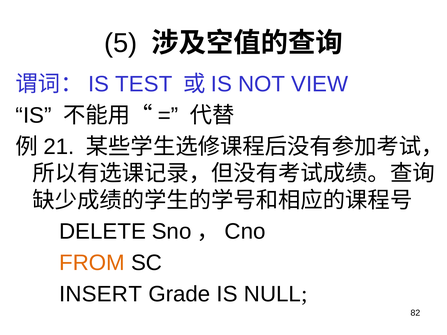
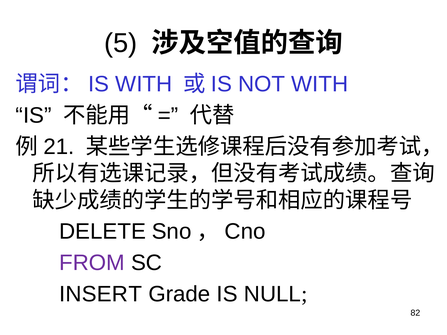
IS TEST: TEST -> WITH (144, 84)
NOT VIEW: VIEW -> WITH (320, 84)
FROM colour: orange -> purple (92, 263)
